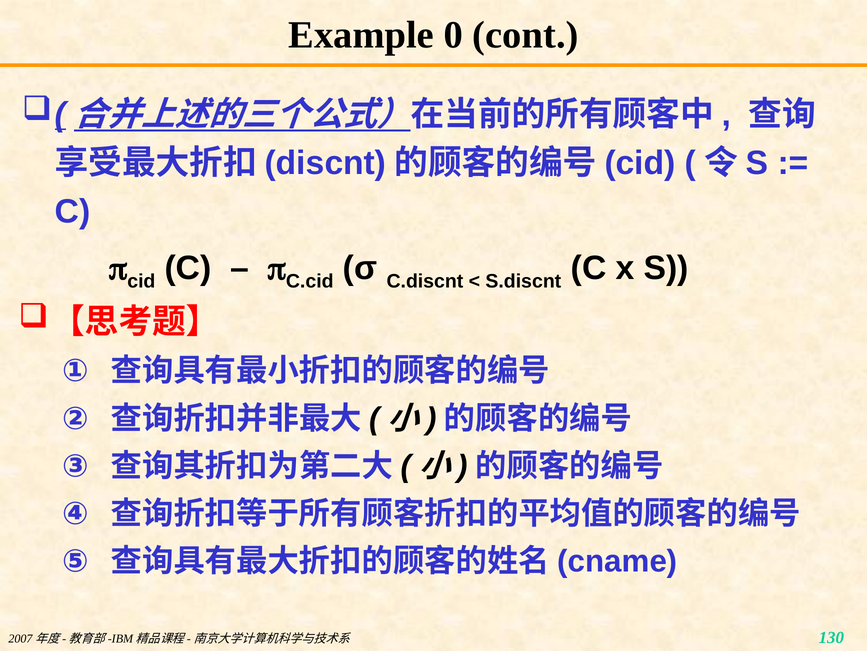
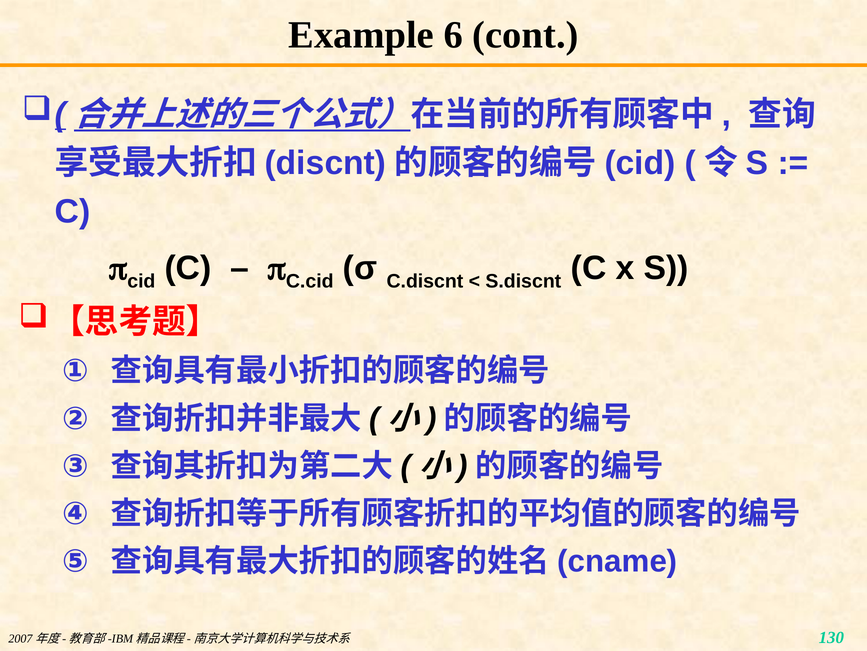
0: 0 -> 6 (453, 35)
